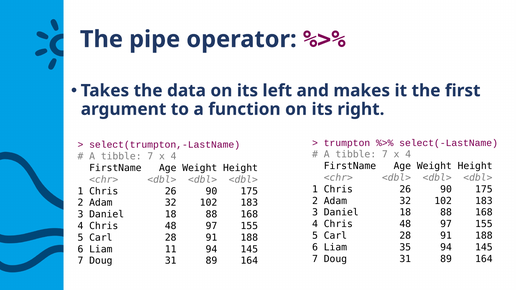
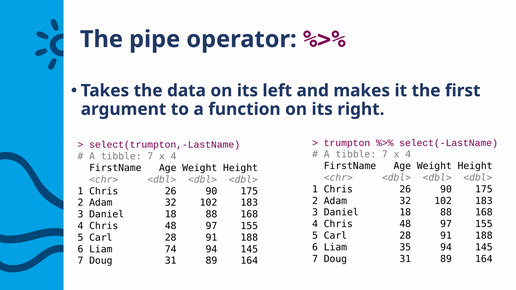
11: 11 -> 74 (171, 249)
